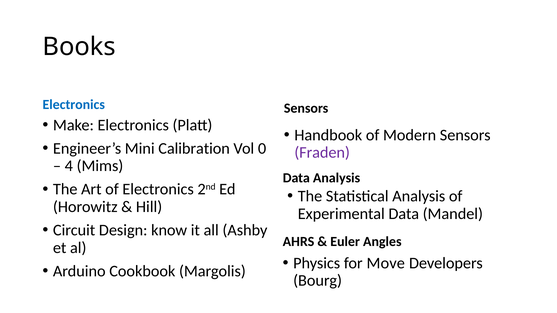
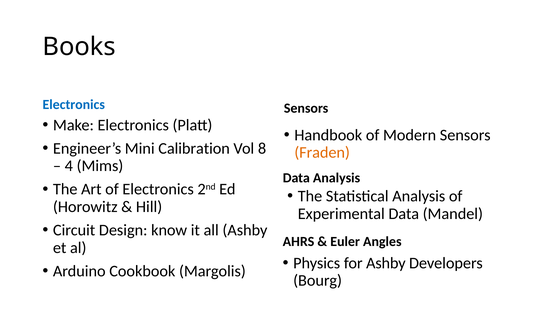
0: 0 -> 8 (262, 149)
Fraden colour: purple -> orange (322, 153)
for Move: Move -> Ashby (386, 263)
